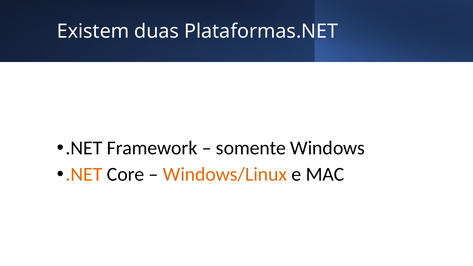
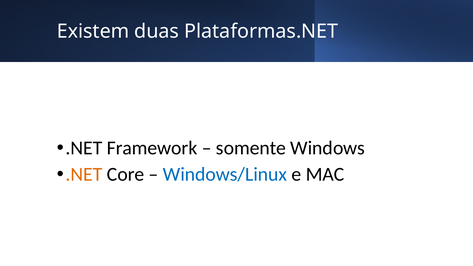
Windows/Linux colour: orange -> blue (225, 174)
